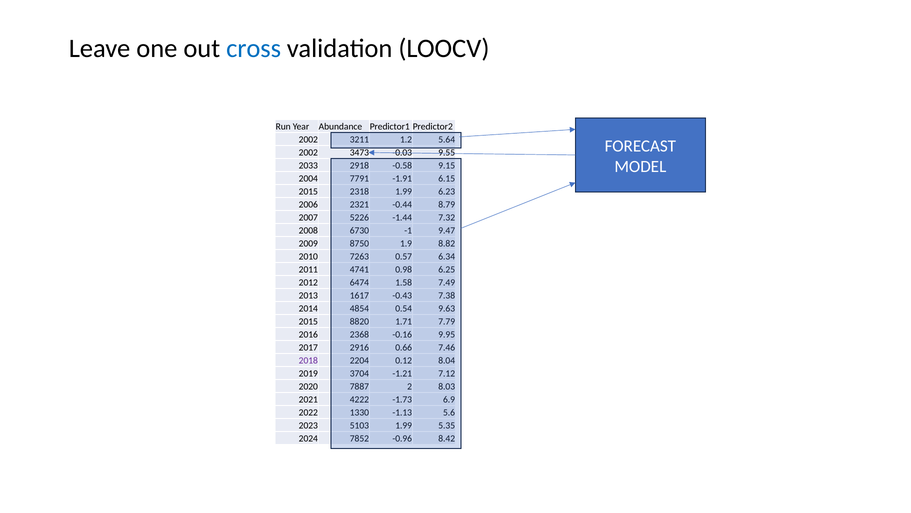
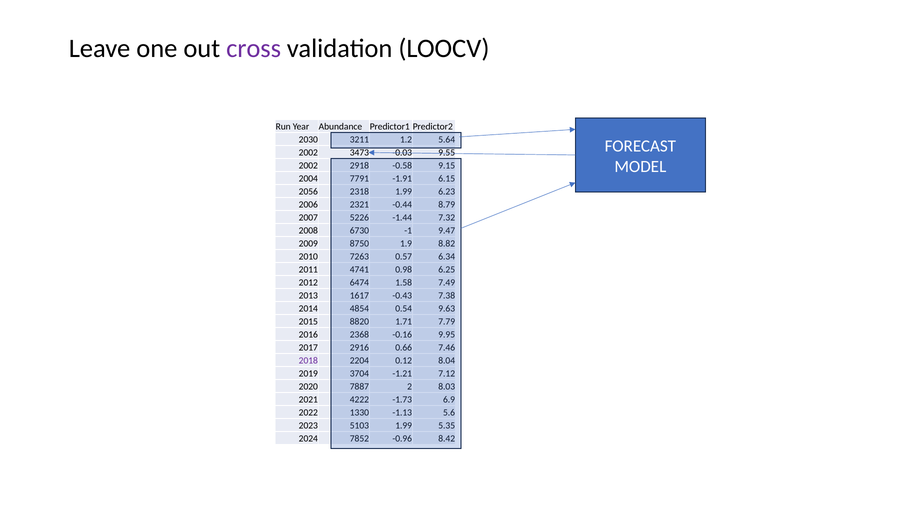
cross colour: blue -> purple (254, 48)
2002: 2002 -> 2030 (308, 140)
2033: 2033 -> 2002 (308, 166)
2015: 2015 -> 2056 (308, 192)
